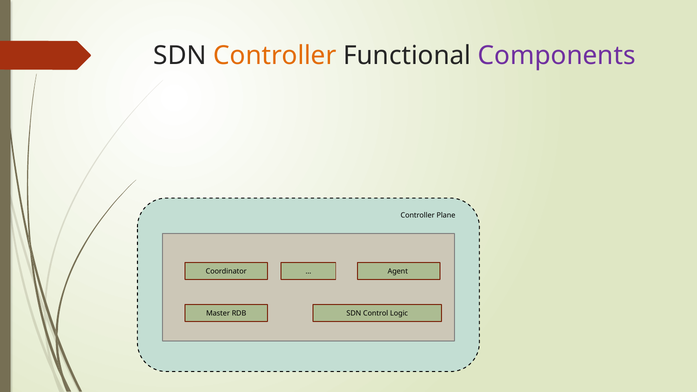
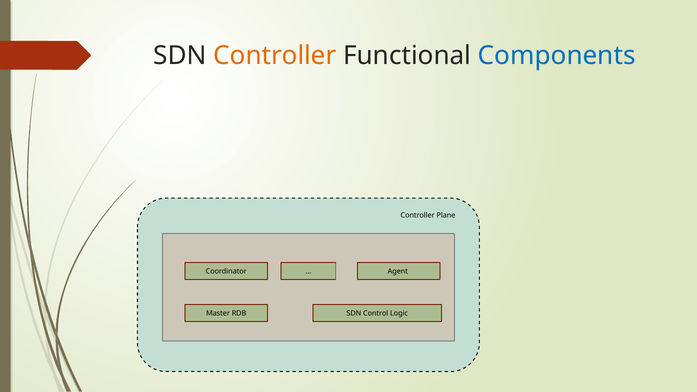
Components colour: purple -> blue (557, 56)
